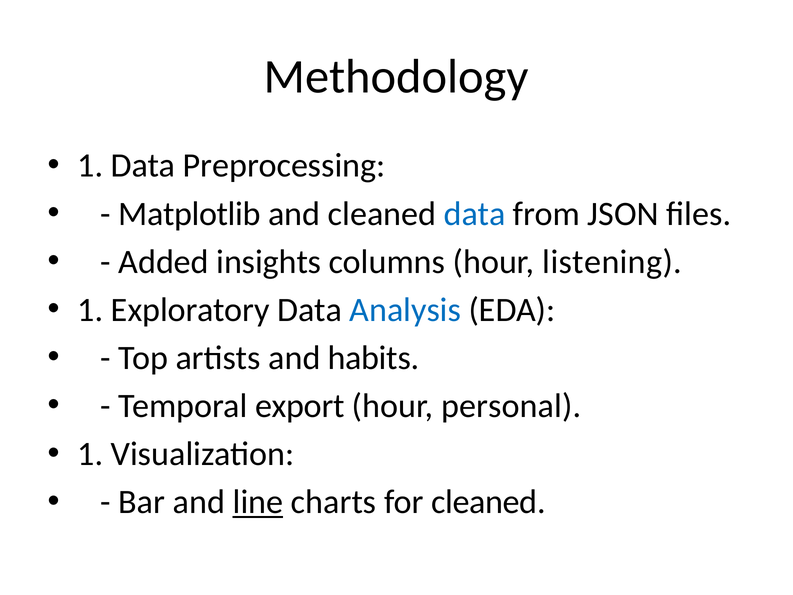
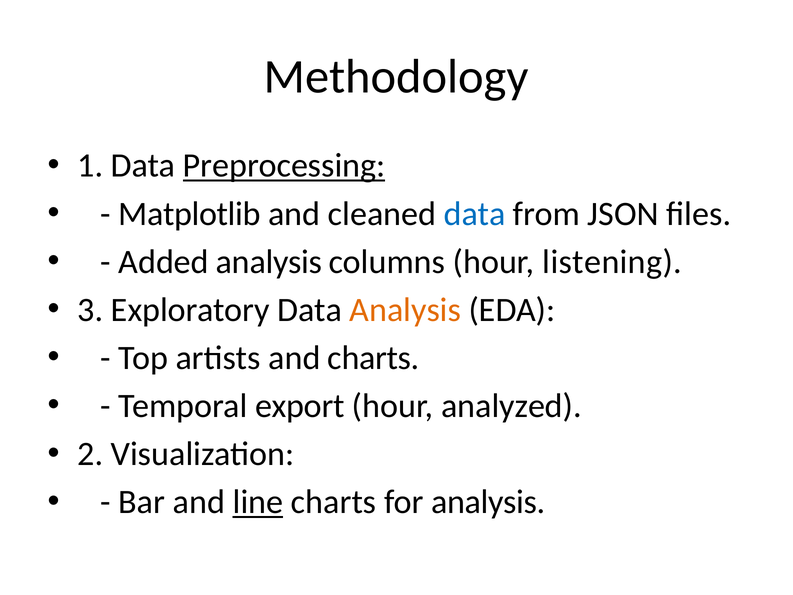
Preprocessing underline: none -> present (284, 166)
Added insights: insights -> analysis (269, 262)
1: 1 -> 3 (90, 310)
Analysis colour: blue -> orange (405, 310)
and habits: habits -> charts (373, 358)
personal: personal -> analyzed (511, 406)
1: 1 -> 2 (90, 454)
for cleaned: cleaned -> analysis (488, 502)
